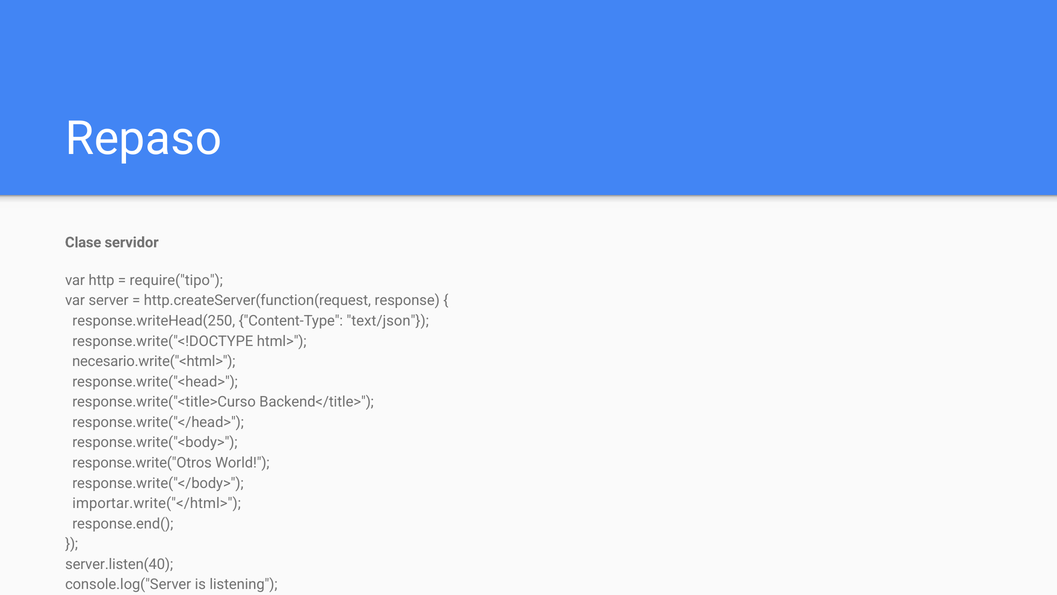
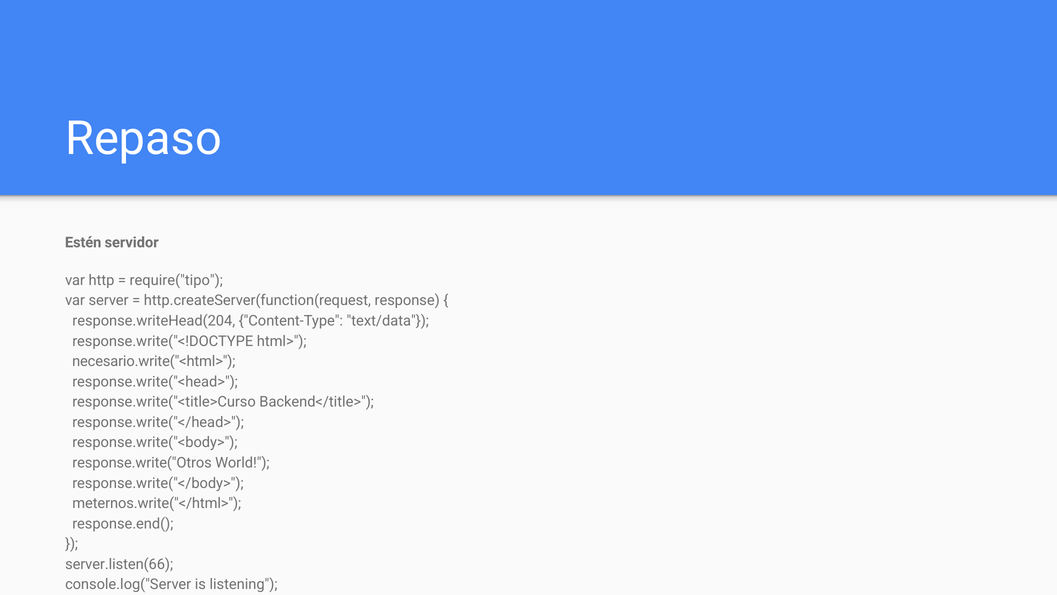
Clase: Clase -> Estén (83, 242)
response.writeHead(250: response.writeHead(250 -> response.writeHead(204 (154, 321)
text/json: text/json -> text/data (388, 321)
importar.write("</html>: importar.write("</html> -> meternos.write("</html> (157, 503)
server.listen(40: server.listen(40 -> server.listen(66 (119, 564)
